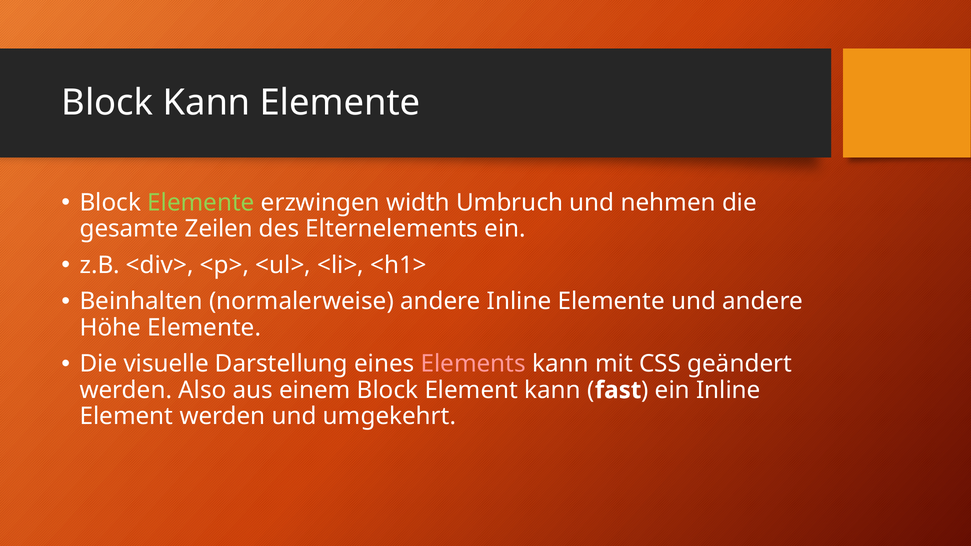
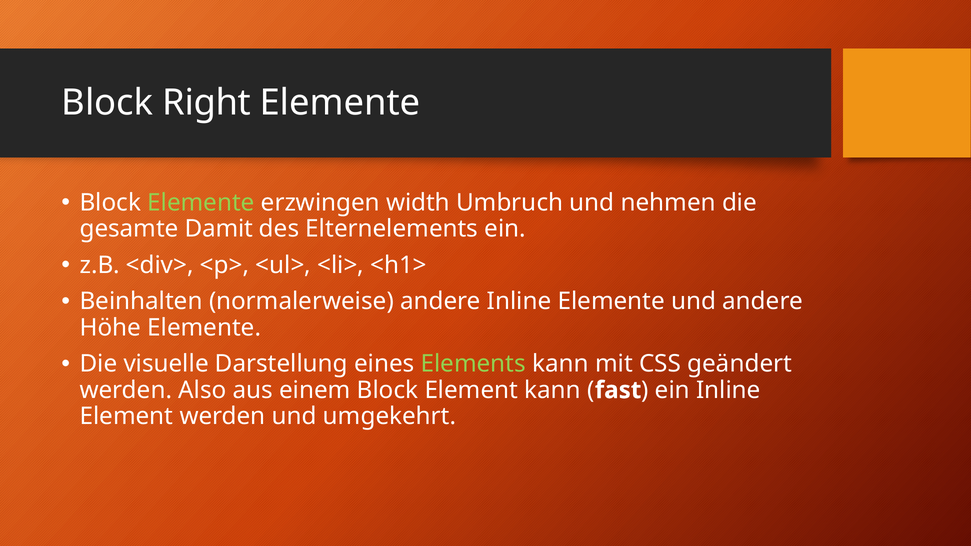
Block Kann: Kann -> Right (207, 103)
Zeilen: Zeilen -> Damit (219, 229)
Elements colour: pink -> light green (473, 364)
